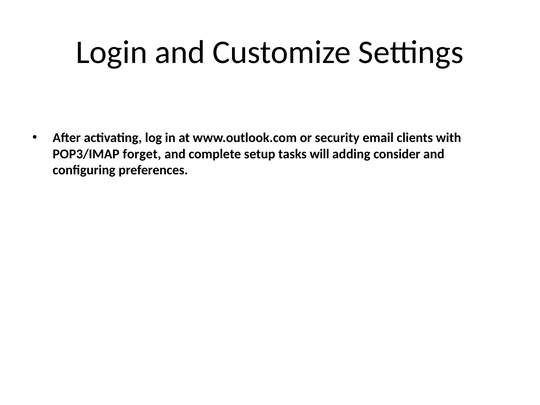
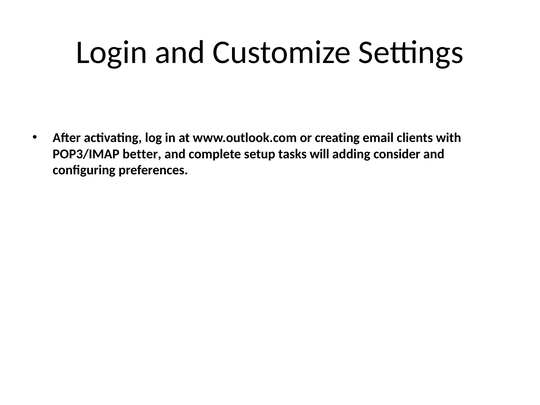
security: security -> creating (337, 138)
forget: forget -> better (142, 154)
